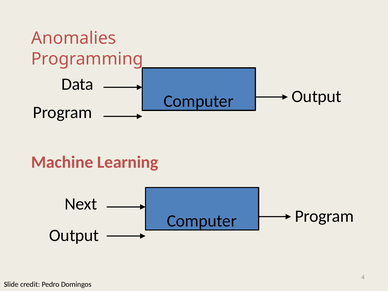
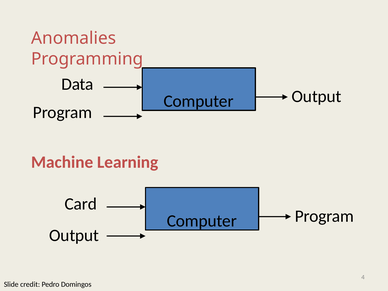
Next: Next -> Card (81, 204)
